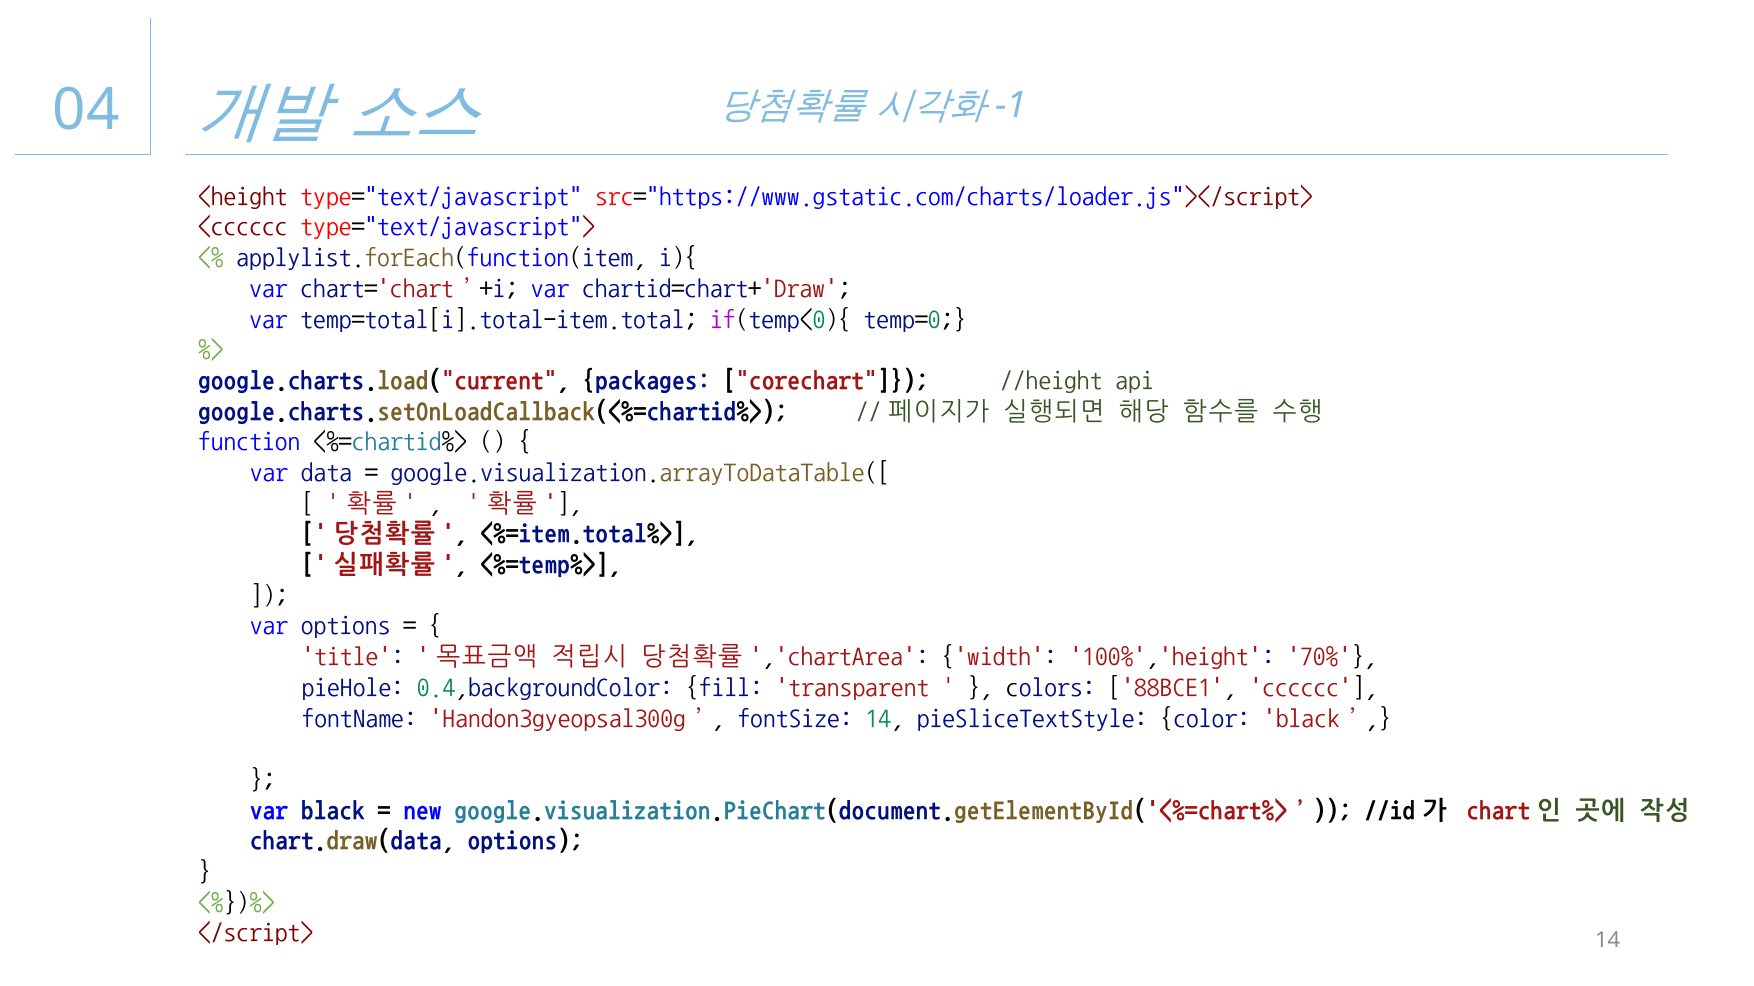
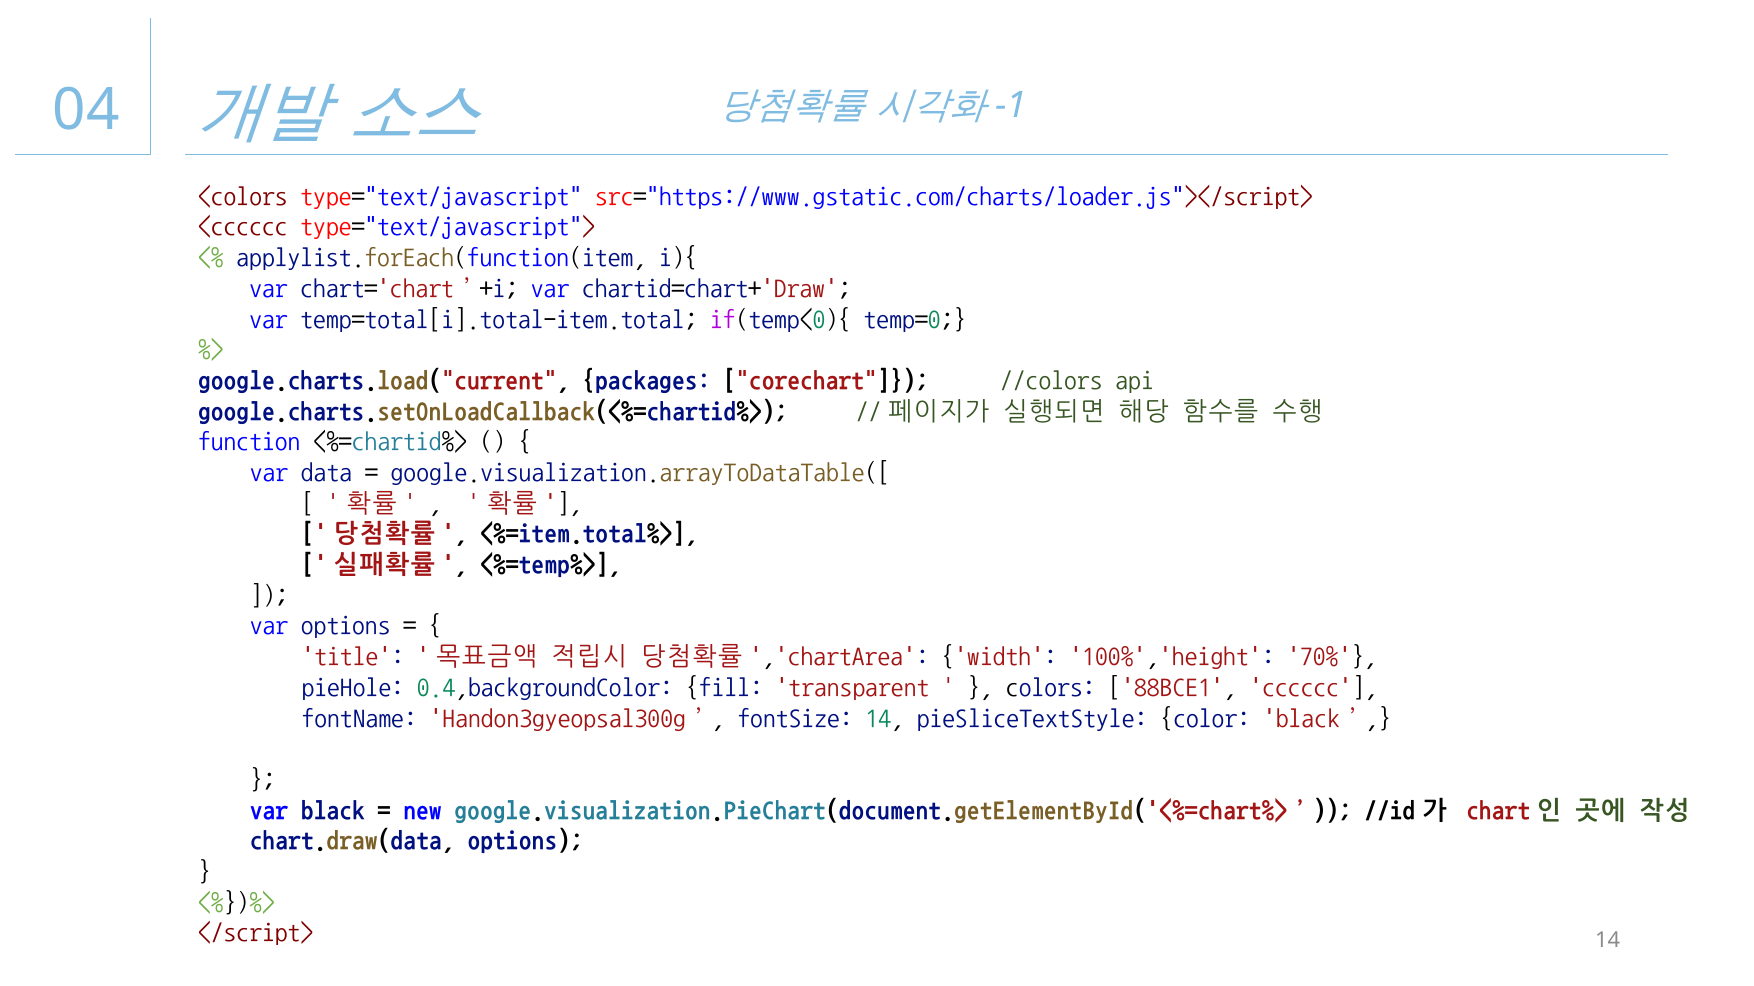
<height: <height -> <colors (243, 196)
//height: //height -> //colors (1051, 380)
